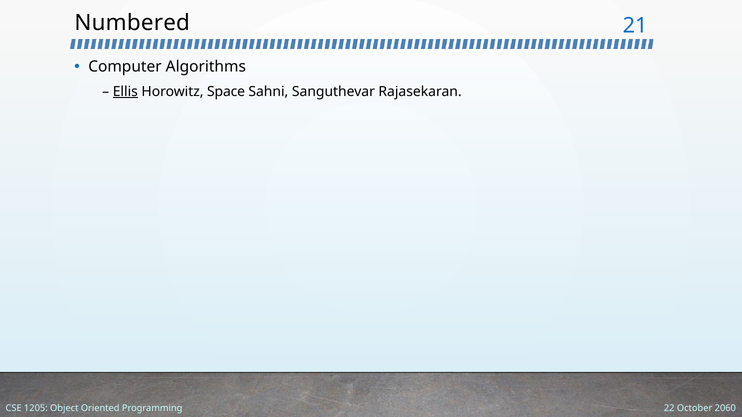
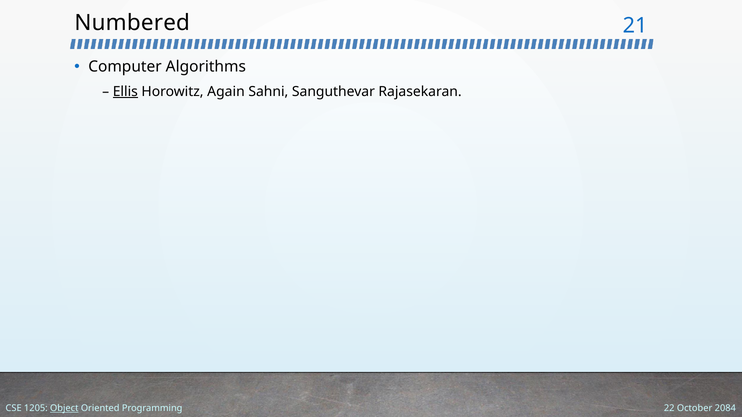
Space: Space -> Again (226, 92)
Object underline: none -> present (64, 409)
2060: 2060 -> 2084 (725, 409)
